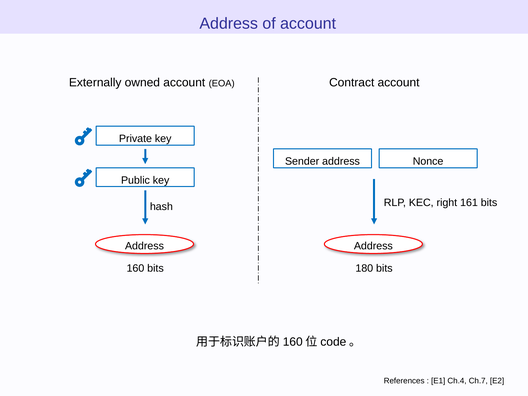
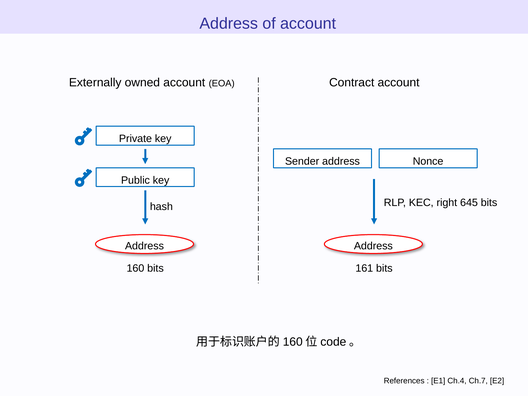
161: 161 -> 645 (469, 203)
180: 180 -> 161 (364, 268)
